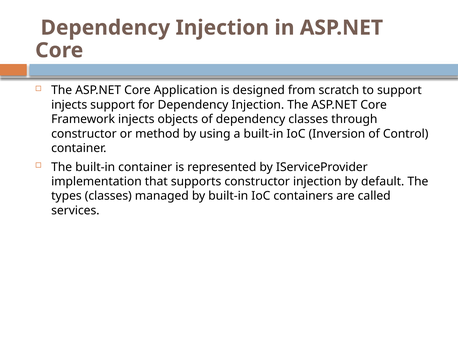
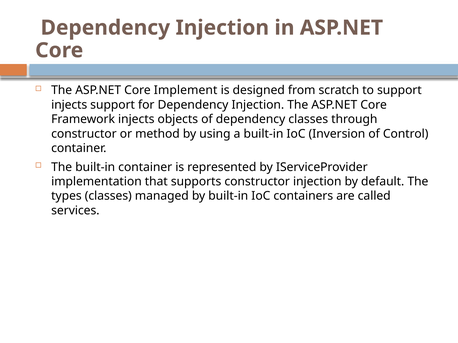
Application: Application -> Implement (186, 90)
